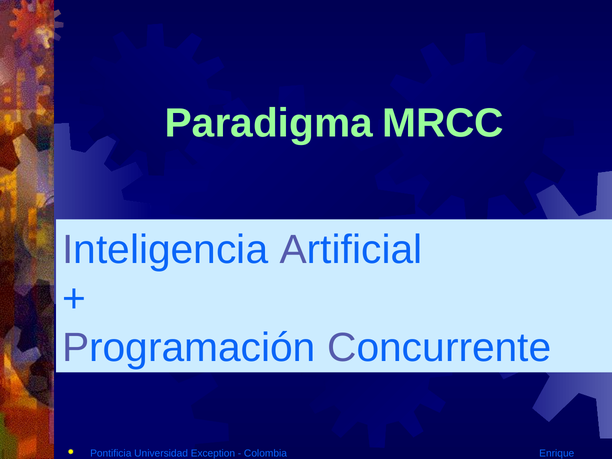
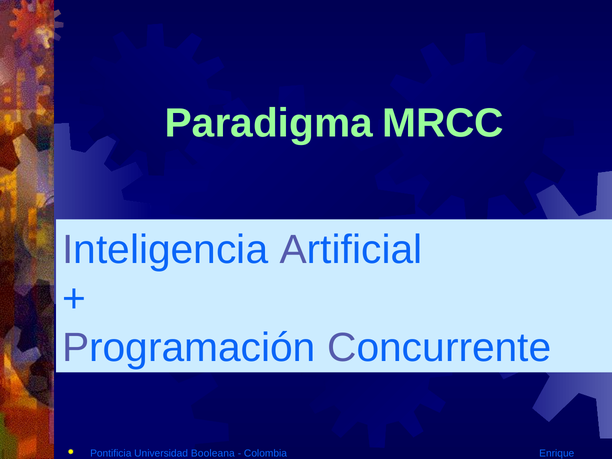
Exception: Exception -> Booleana (213, 454)
